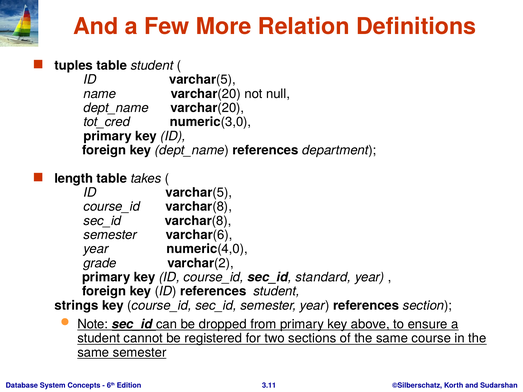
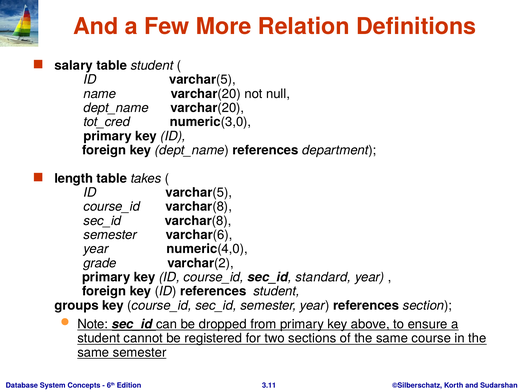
tuples: tuples -> salary (74, 66)
strings: strings -> groups (77, 306)
